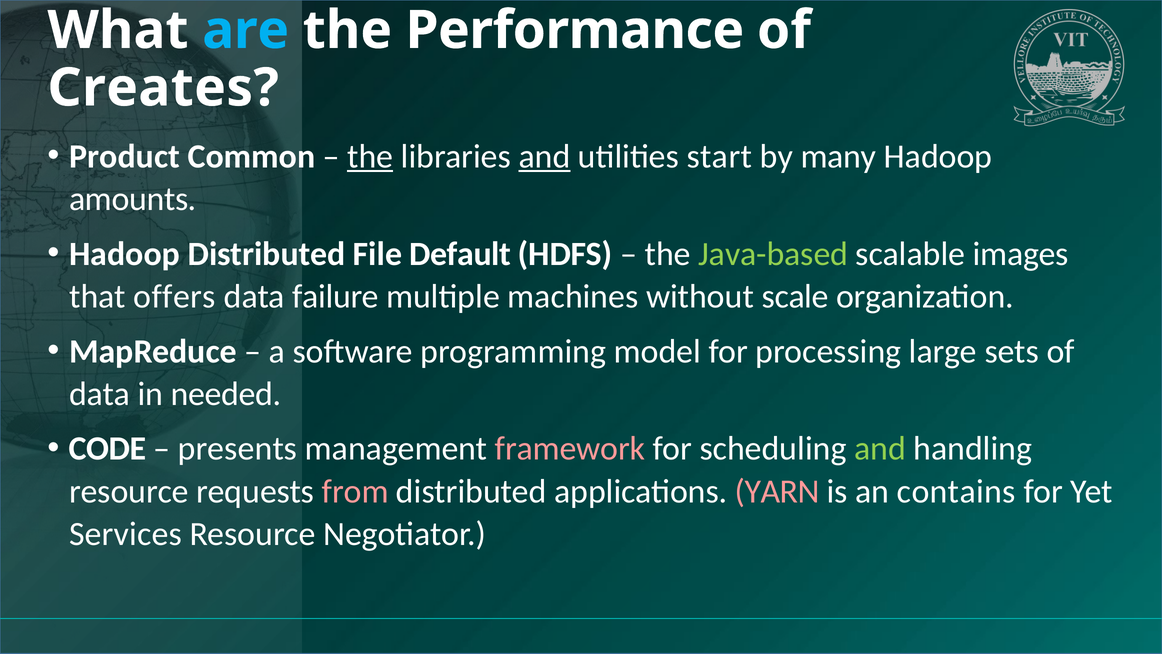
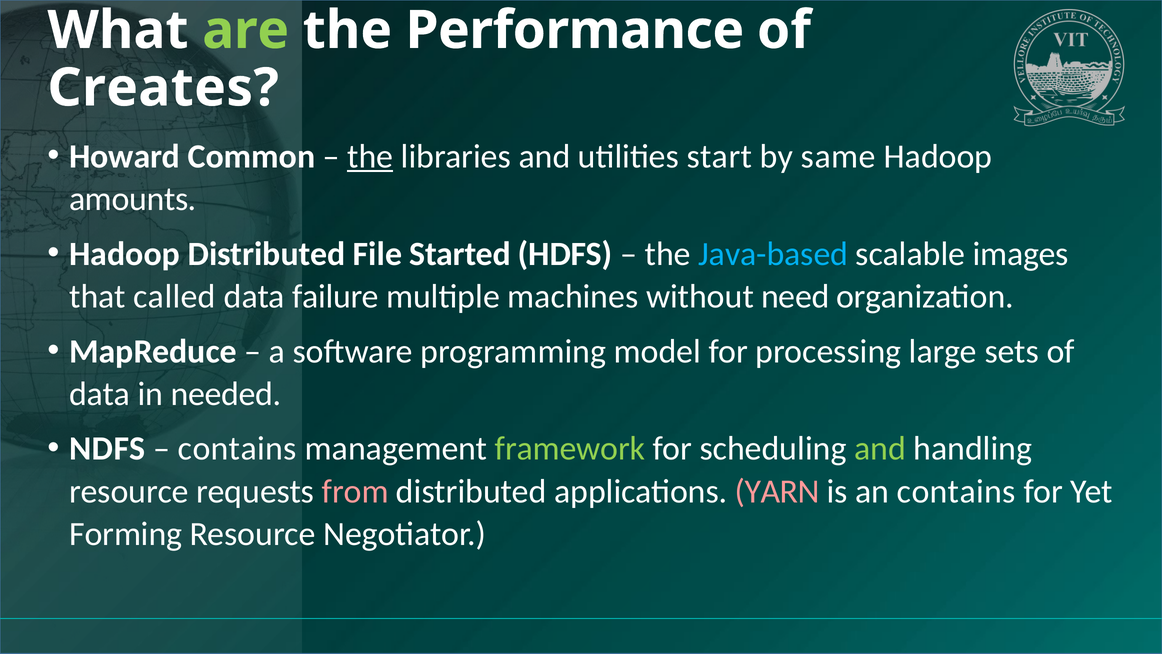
are colour: light blue -> light green (246, 30)
Product: Product -> Howard (125, 156)
and underline: present -> none (545, 156)
many: many -> same (838, 156)
Default: Default -> Started (460, 254)
Java-based colour: light green -> light blue (773, 254)
offers: offers -> called (175, 296)
scale: scale -> need (795, 296)
CODE: CODE -> NDFS (107, 448)
presents: presents -> contains (237, 448)
framework colour: pink -> light green (570, 448)
Services: Services -> Forming (126, 534)
